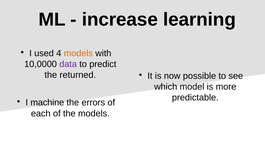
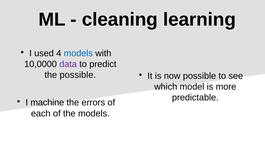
increase: increase -> cleaning (120, 20)
models colour: orange -> blue (78, 53)
the returned: returned -> possible (78, 75)
